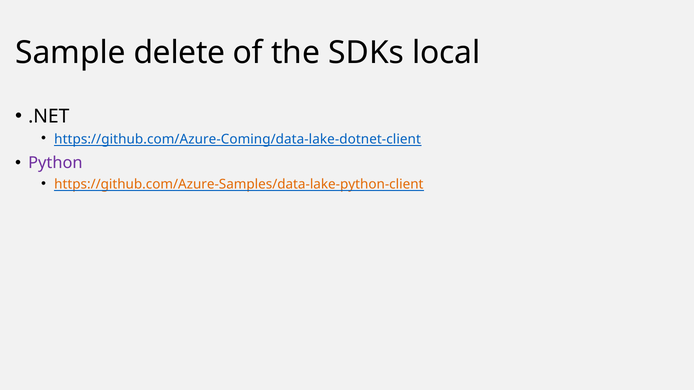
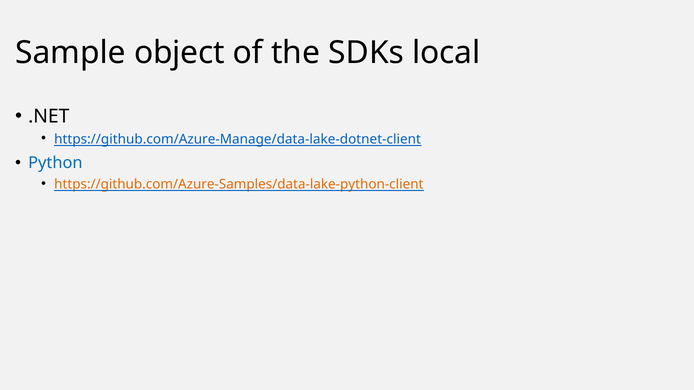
delete: delete -> object (179, 53)
https://github.com/Azure-Coming/data-lake-dotnet-client: https://github.com/Azure-Coming/data-lake-dotnet-client -> https://github.com/Azure-Manage/data-lake-dotnet-client (238, 139)
Python colour: purple -> blue (55, 163)
